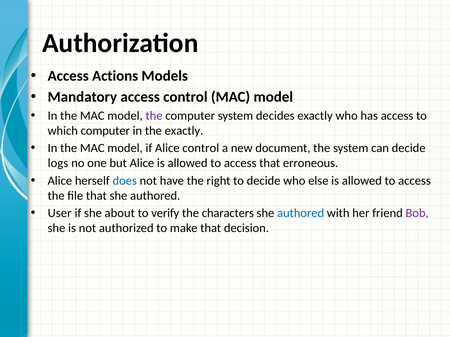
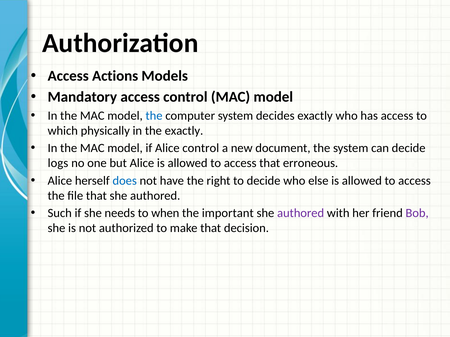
the colour: purple -> blue (154, 116)
which computer: computer -> physically (105, 131)
User: User -> Such (60, 213)
about: about -> needs (120, 213)
verify: verify -> when (165, 213)
characters: characters -> important (228, 213)
authored colour: blue -> purple (301, 213)
